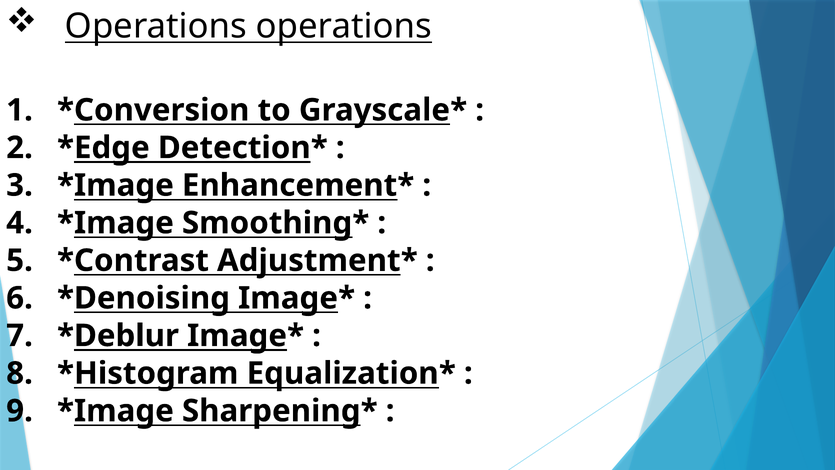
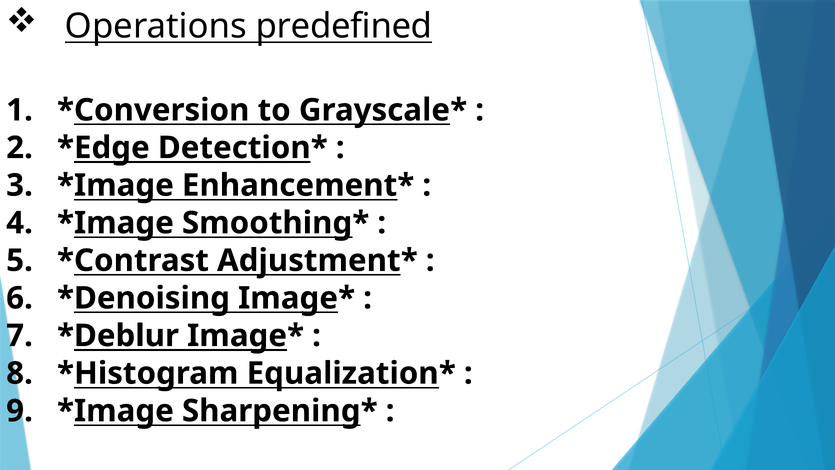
Operations operations: operations -> predefined (344, 26)
